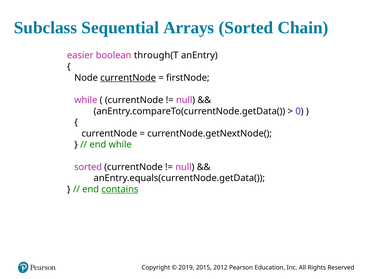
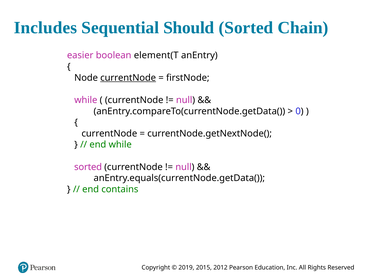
Subclass: Subclass -> Includes (45, 28)
Arrays: Arrays -> Should (189, 28)
through(T: through(T -> element(T (156, 55)
contains underline: present -> none (120, 189)
